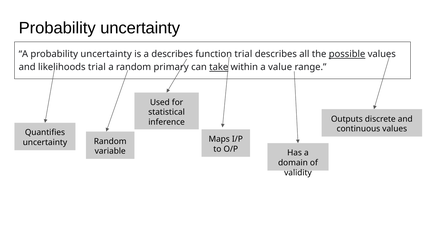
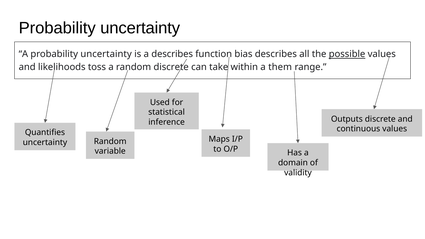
function trial: trial -> bias (243, 54)
likelihoods trial: trial -> toss (97, 67)
random primary: primary -> discrete (171, 67)
take underline: present -> none (219, 67)
value: value -> them (280, 67)
